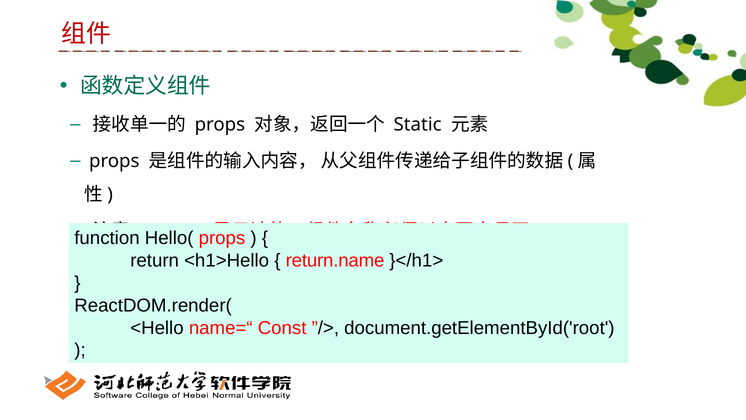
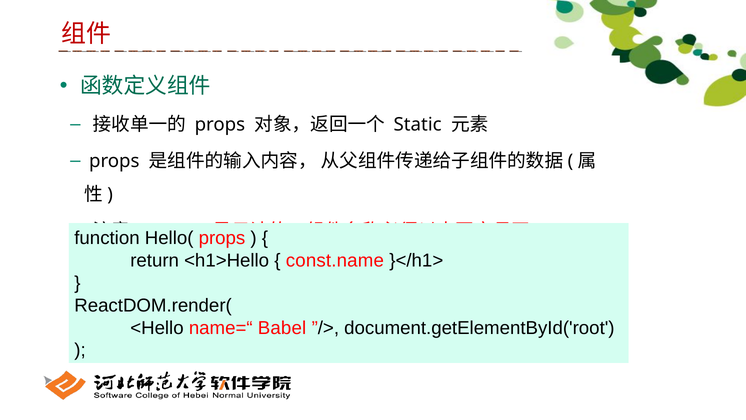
return.name: return.name -> const.name (335, 260)
Const: Const -> Babel (282, 328)
